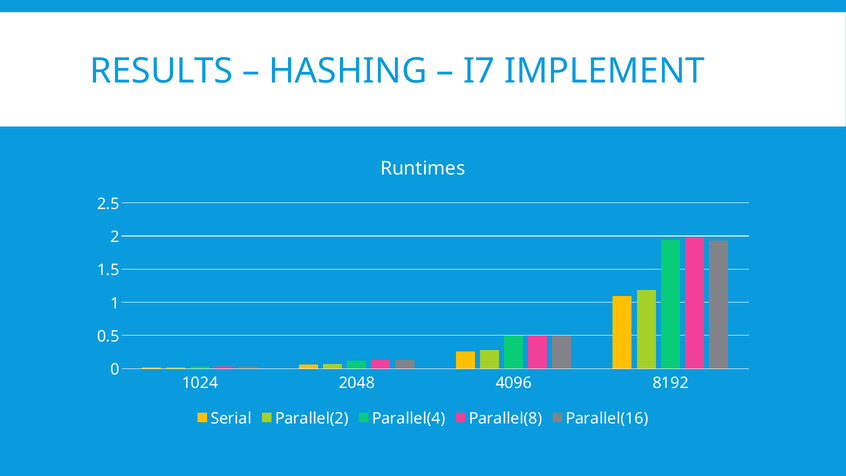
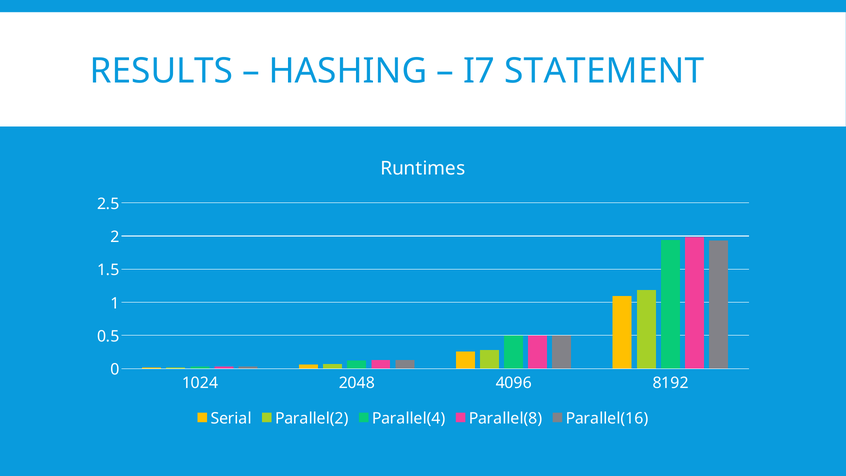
IMPLEMENT: IMPLEMENT -> STATEMENT (604, 71)
